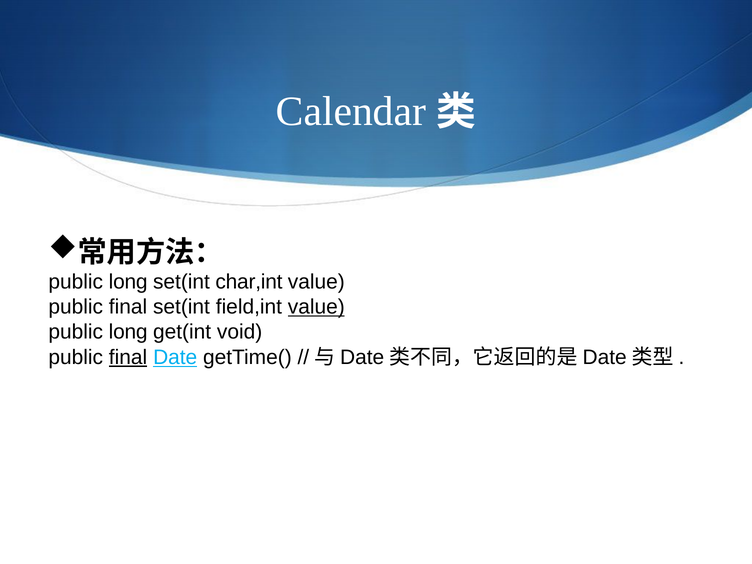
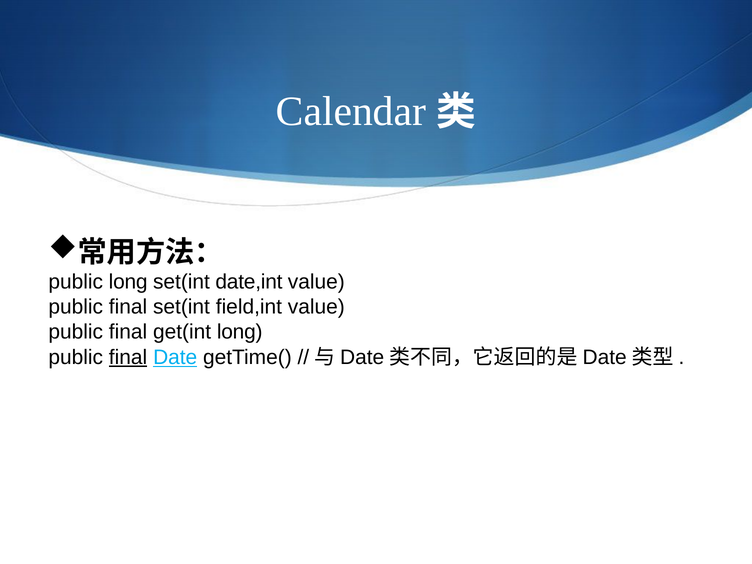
char,int: char,int -> date,int (249, 282)
value underline: present -> none (316, 307)
long: long -> final (128, 332)
get(int void: void -> long (240, 332)
